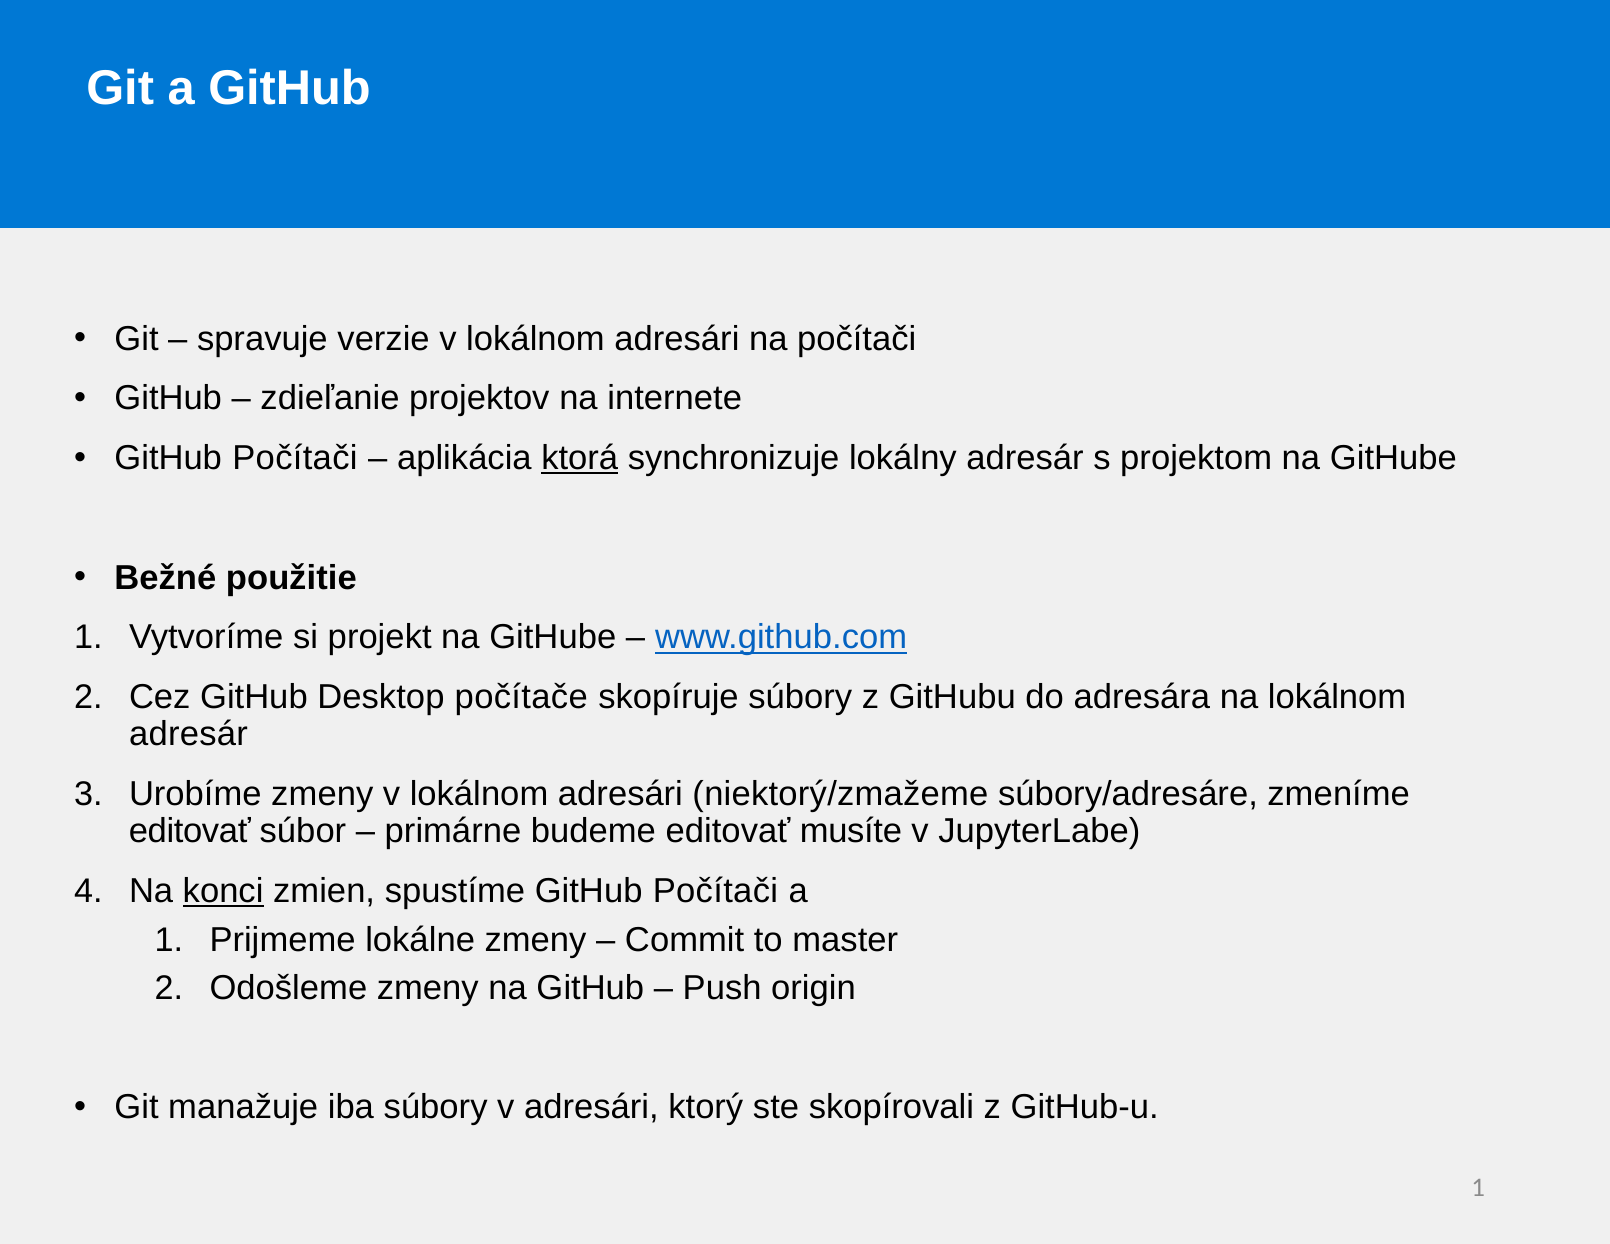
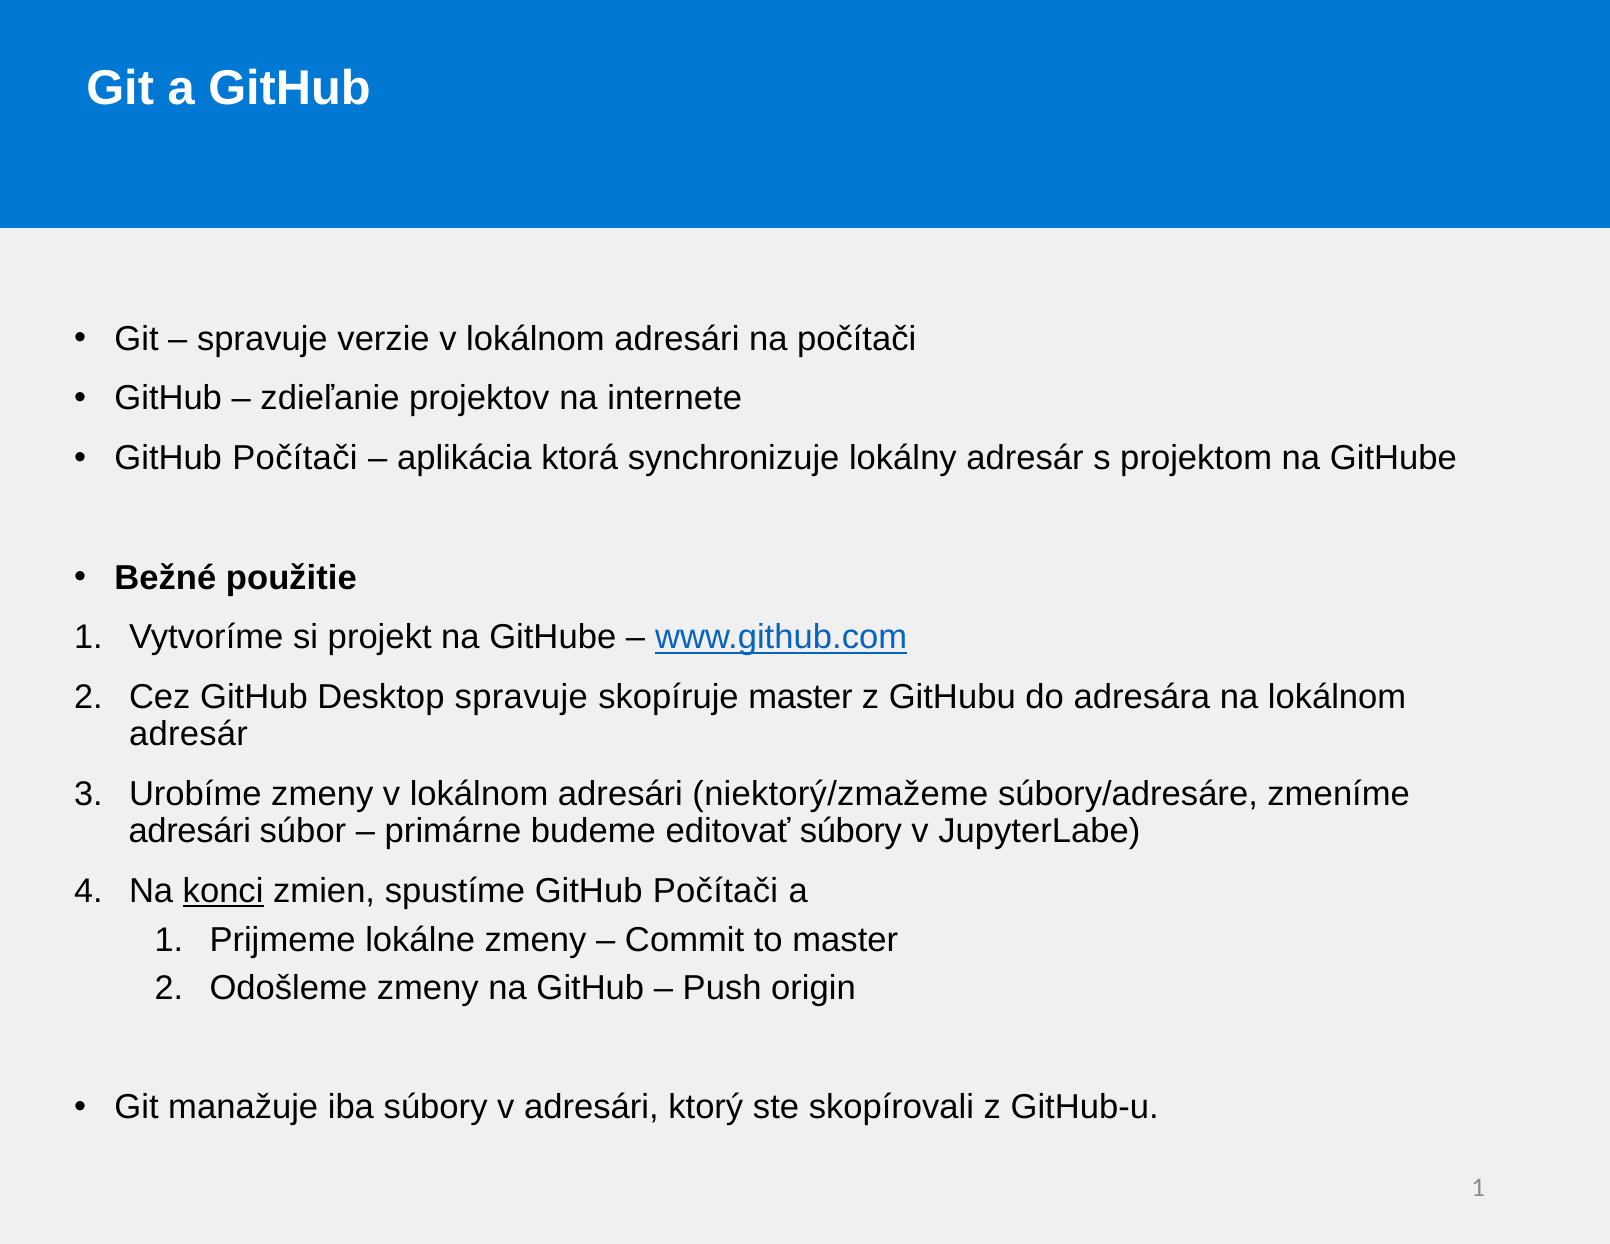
ktorá underline: present -> none (580, 458)
Desktop počítače: počítače -> spravuje (521, 697)
skopíruje súbory: súbory -> master (800, 697)
editovať: editovať -> adresári (190, 831)
editovať musíte: musíte -> súbory (851, 831)
